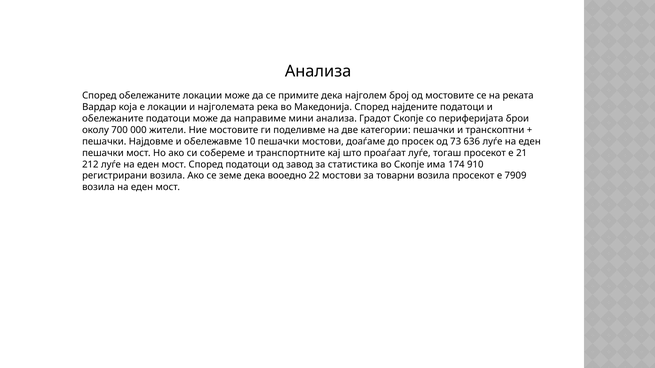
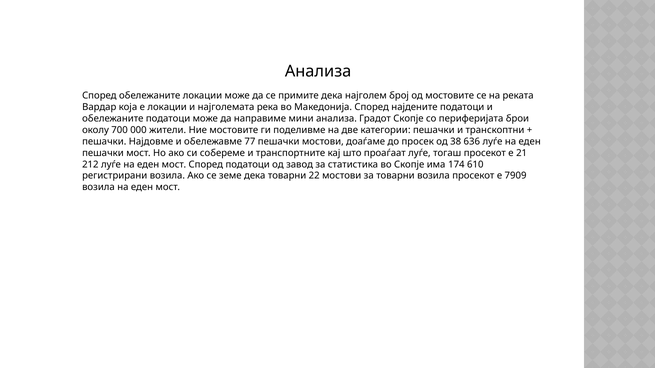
10: 10 -> 77 (250, 142)
73: 73 -> 38 (456, 142)
910: 910 -> 610 (475, 165)
дека вооедно: вооедно -> товарни (287, 176)
